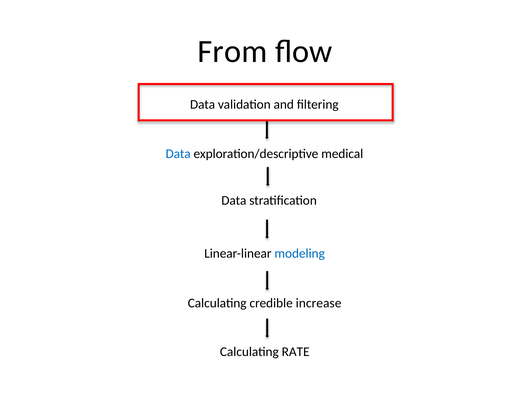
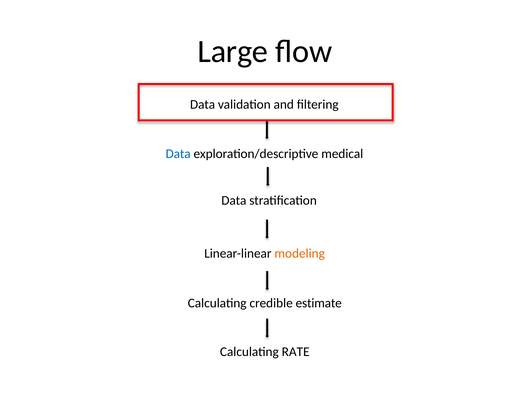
From: From -> Large (233, 51)
modeling colour: blue -> orange (300, 253)
increase: increase -> estimate (319, 303)
